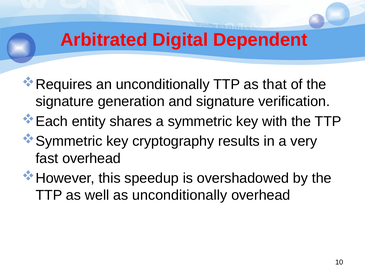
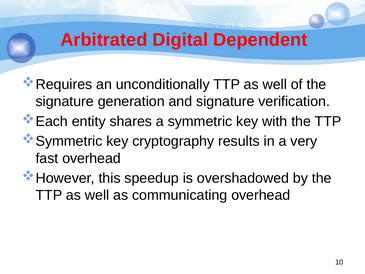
unconditionally TTP as that: that -> well (275, 84)
as unconditionally: unconditionally -> communicating (180, 195)
